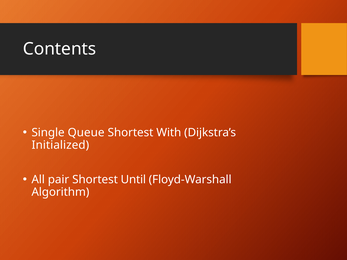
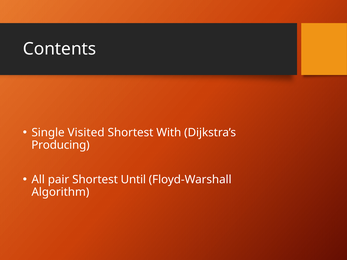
Queue: Queue -> Visited (86, 133)
Initialized: Initialized -> Producing (60, 145)
